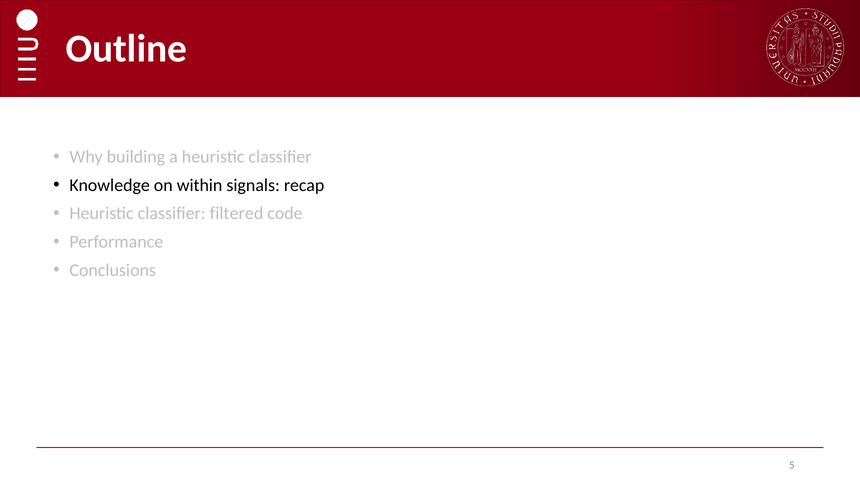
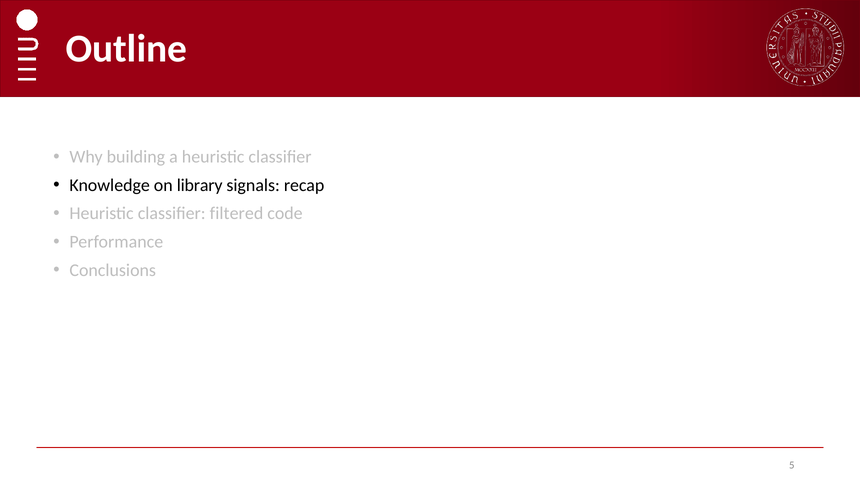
within: within -> library (200, 185)
